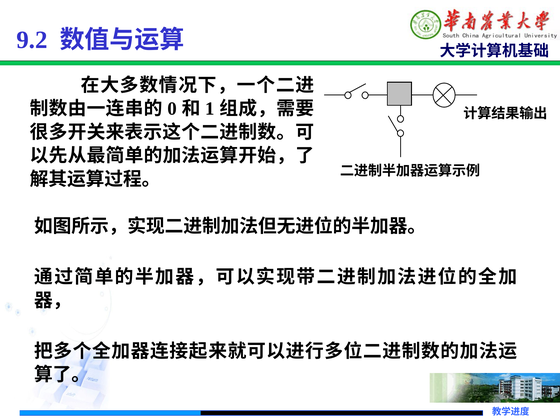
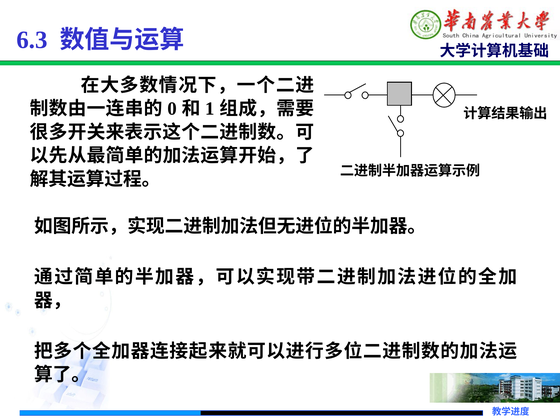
9.2: 9.2 -> 6.3 (32, 40)
